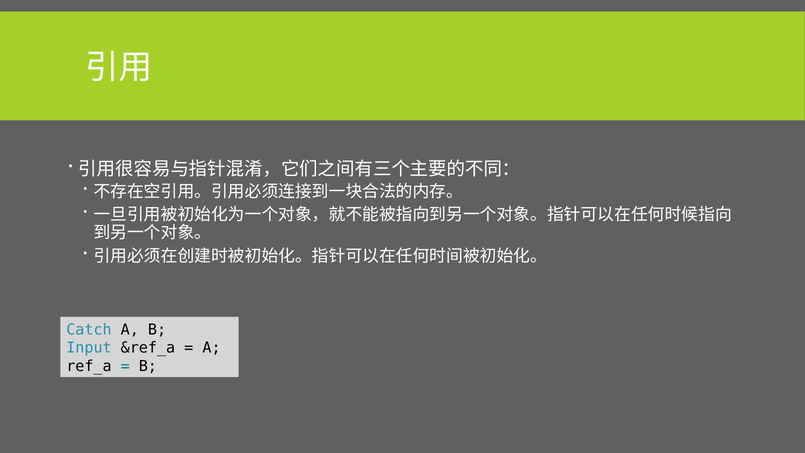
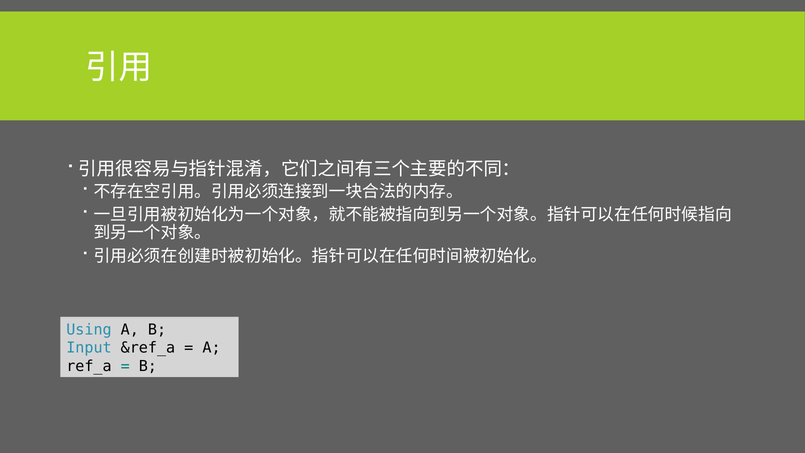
Catch: Catch -> Using (89, 330)
